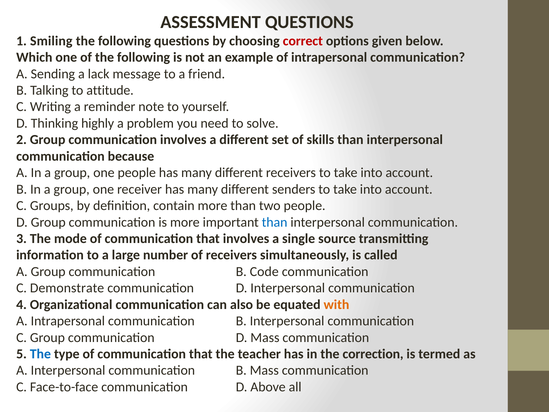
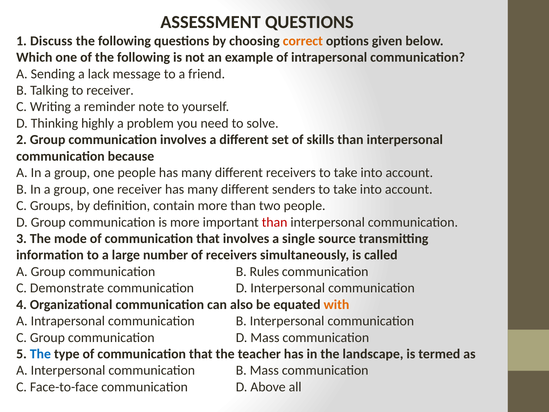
Smiling: Smiling -> Discuss (51, 41)
correct colour: red -> orange (303, 41)
to attitude: attitude -> receiver (110, 90)
than colour: blue -> red (275, 222)
Code: Code -> Rules (264, 271)
correction: correction -> landscape (373, 354)
